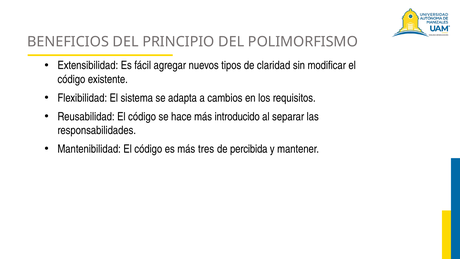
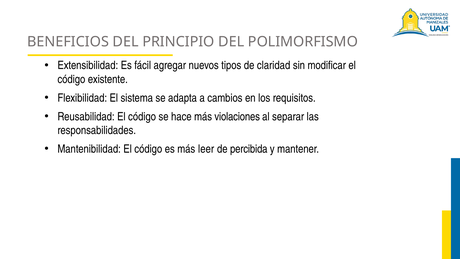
introducido: introducido -> violaciones (237, 116)
tres: tres -> leer (206, 149)
